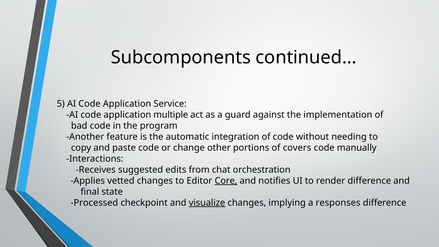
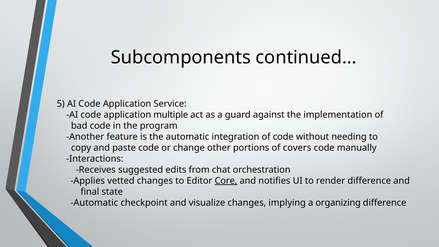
Processed: Processed -> Automatic (94, 203)
visualize underline: present -> none (207, 203)
responses: responses -> organizing (338, 203)
